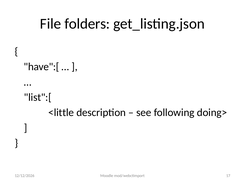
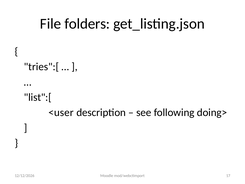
have":[: have":[ -> tries":[ (41, 67)
<little: <little -> <user (61, 112)
